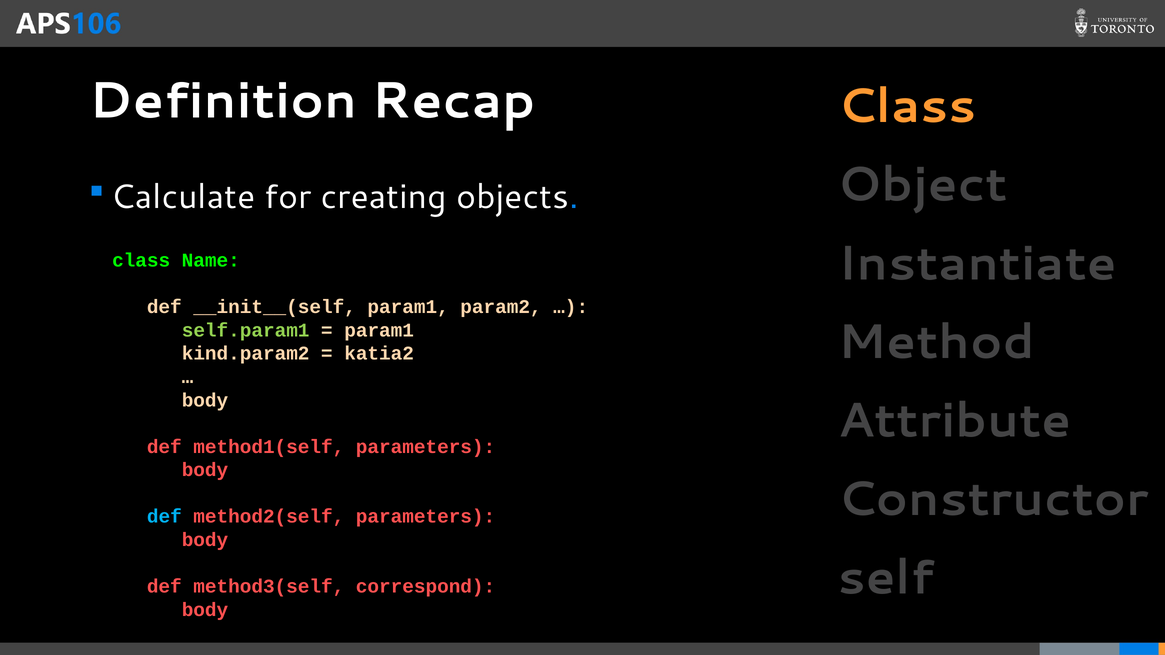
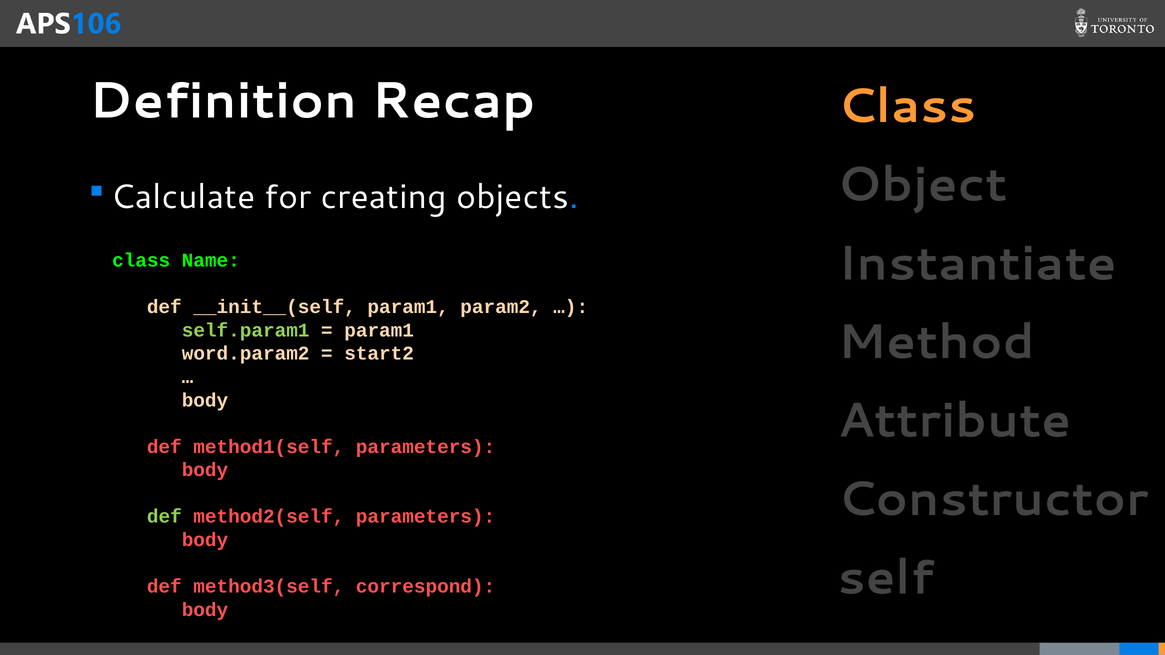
kind.param2: kind.param2 -> word.param2 (246, 354)
katia2: katia2 -> start2 (379, 354)
def colour: light blue -> light green (164, 517)
